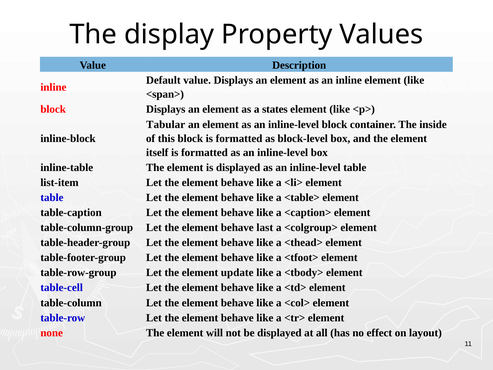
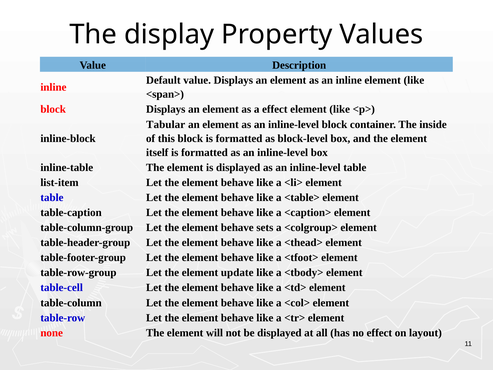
a states: states -> effect (275, 109)
last: last -> sets (265, 227)
